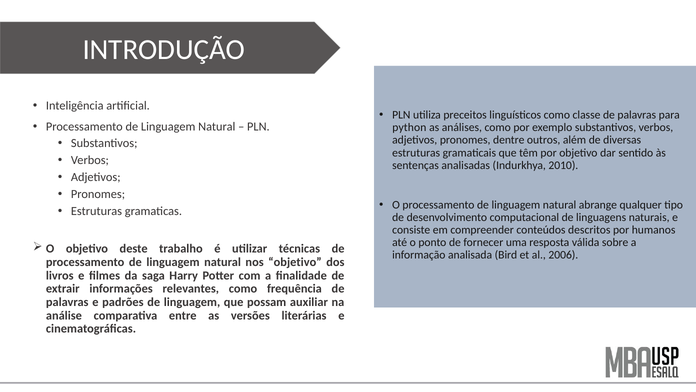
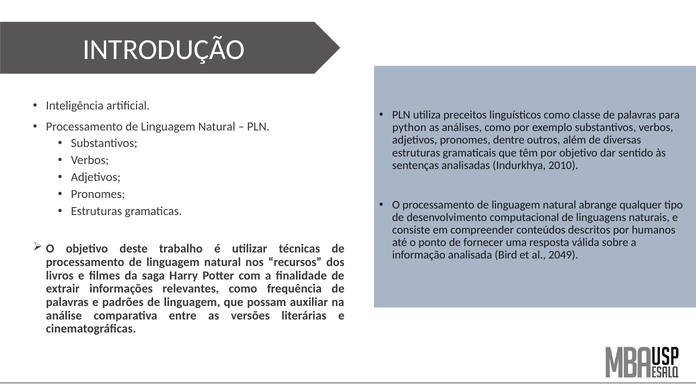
2006: 2006 -> 2049 (563, 255)
nos objetivo: objetivo -> recursos (295, 262)
